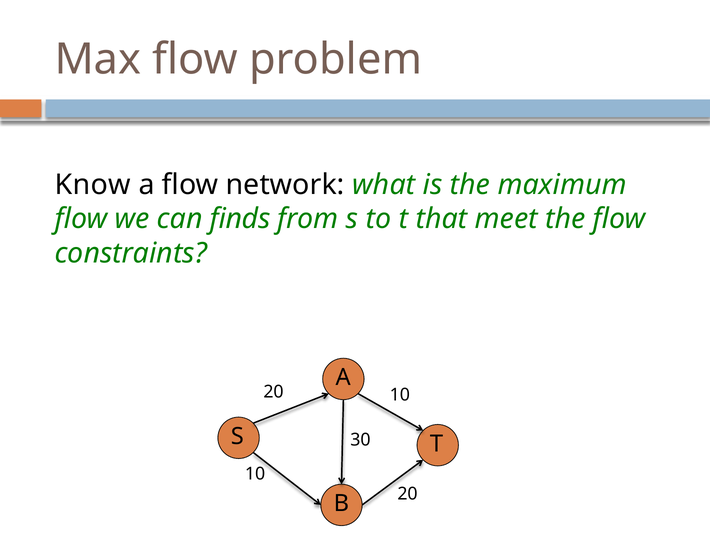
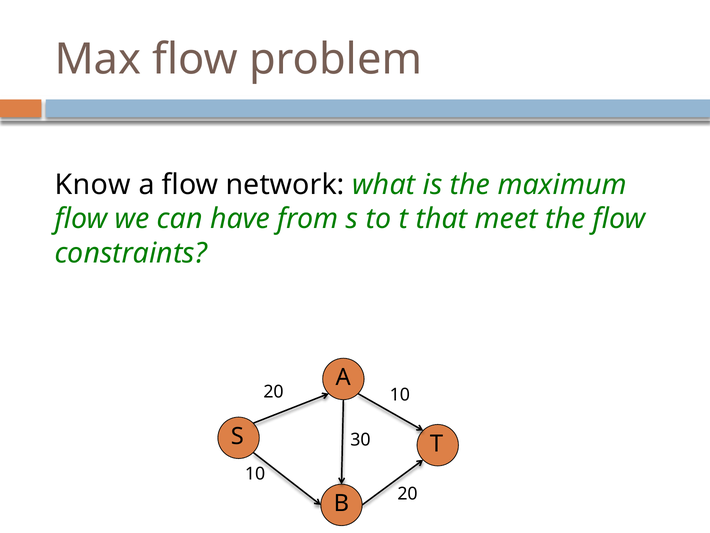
finds: finds -> have (240, 219)
